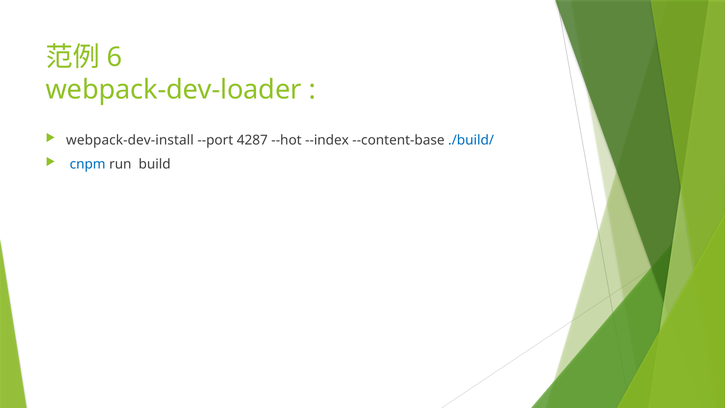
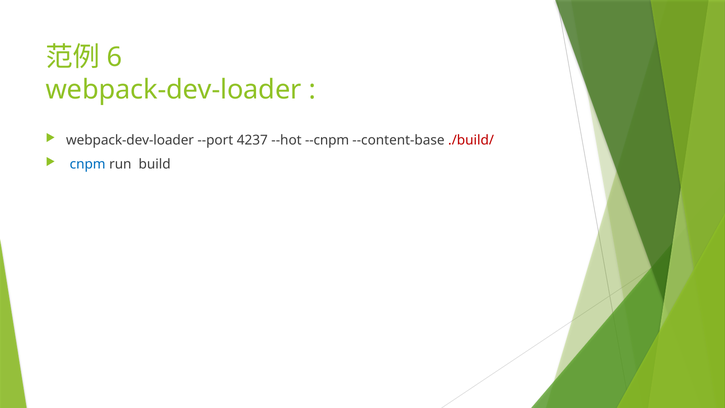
webpack-dev-install: webpack-dev-install -> webpack-dev-loader (130, 140)
4287: 4287 -> 4237 (252, 140)
--index: --index -> --cnpm (327, 140)
./build/ colour: blue -> red (471, 140)
